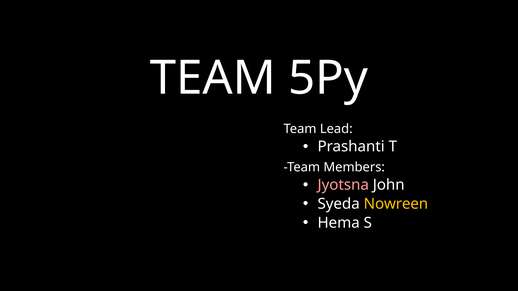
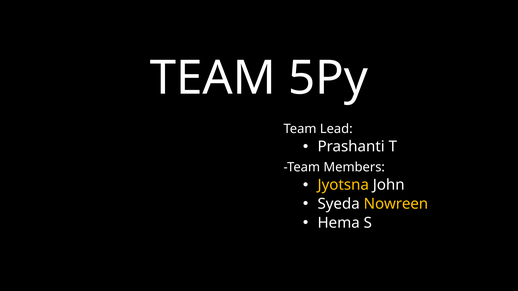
Jyotsna colour: pink -> yellow (343, 185)
